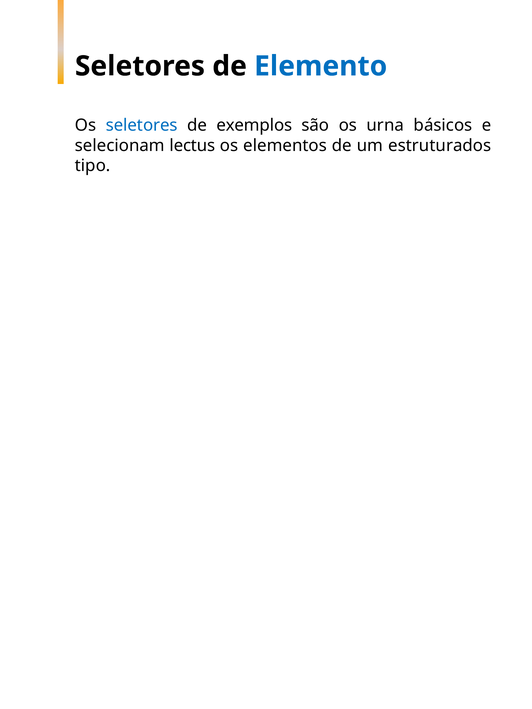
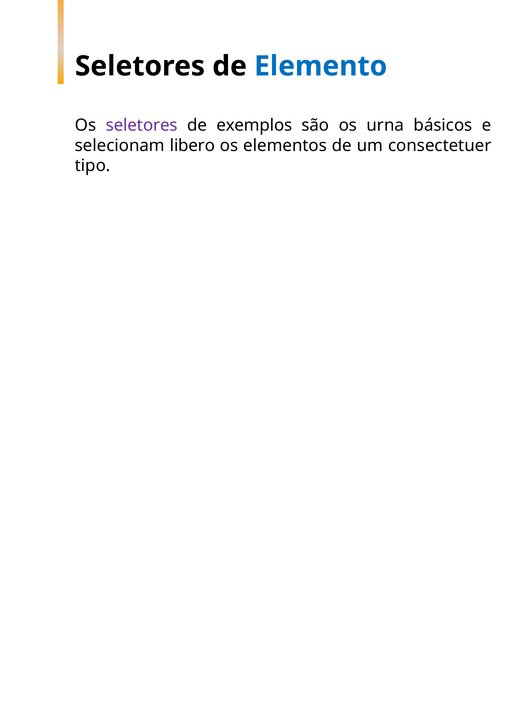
seletores colour: blue -> purple (142, 125)
lectus: lectus -> libero (192, 146)
estruturados: estruturados -> consectetuer (440, 146)
